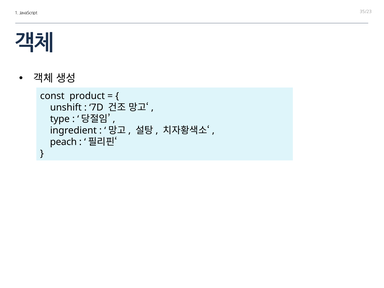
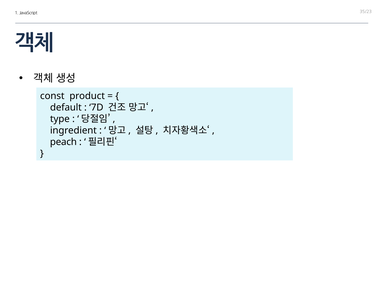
unshift: unshift -> default (66, 107)
